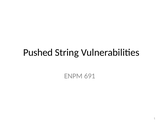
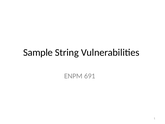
Pushed: Pushed -> Sample (38, 52)
